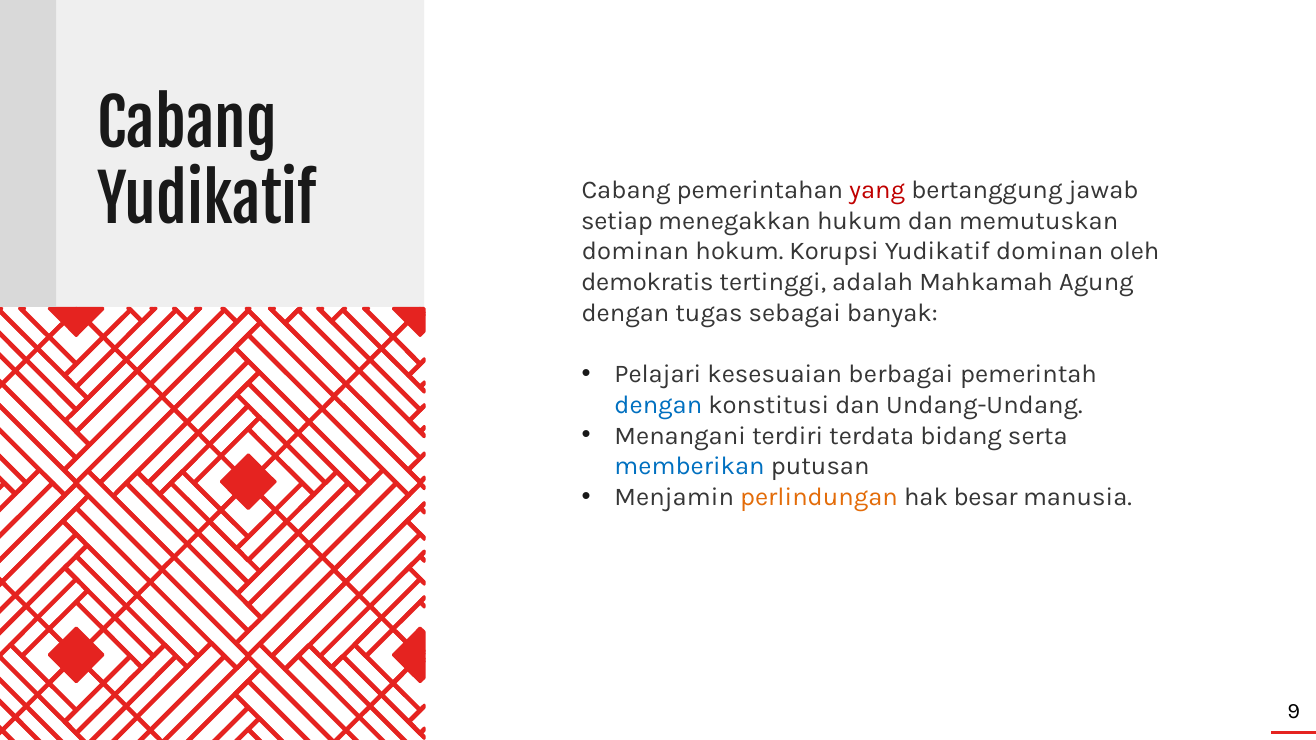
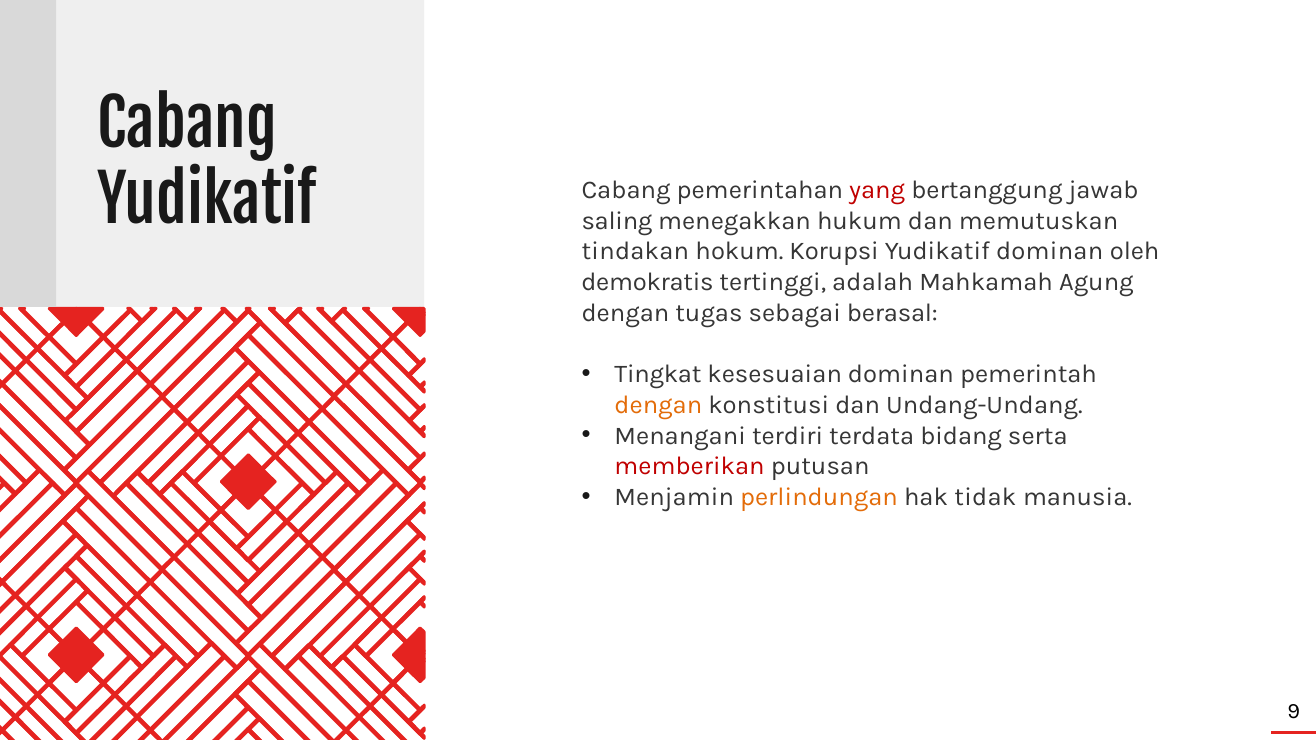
setiap: setiap -> saling (617, 221)
dominan: dominan -> tindakan (635, 251)
banyak: banyak -> berasal (892, 313)
Pelajari: Pelajari -> Tingkat (658, 374)
kesesuaian berbagai: berbagai -> dominan (901, 374)
dengan colour: blue -> orange (658, 405)
memberikan colour: blue -> red (690, 466)
besar: besar -> tidak (985, 497)
